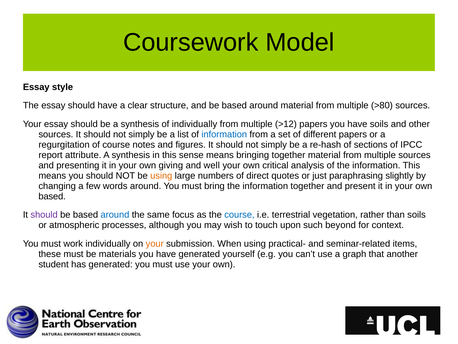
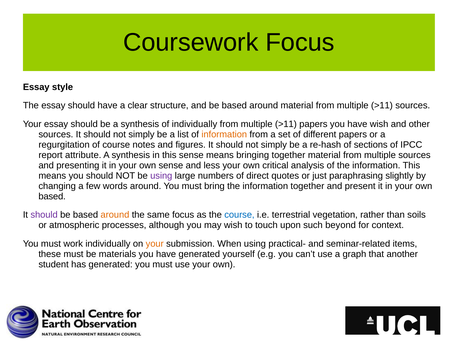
Coursework Model: Model -> Focus (300, 42)
material from multiple >80: >80 -> >11 (382, 105)
>12: >12 -> >11 (286, 124)
have soils: soils -> wish (379, 124)
information colour: blue -> orange (224, 134)
own giving: giving -> sense (171, 165)
well: well -> less (212, 165)
using colour: orange -> purple (161, 175)
around colour: blue -> orange (115, 215)
